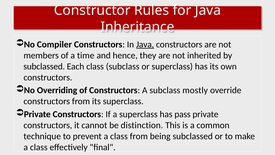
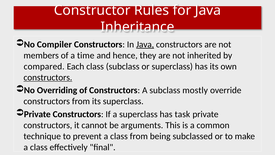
subclassed: subclassed -> compared (44, 66)
constructors underline: none -> present (48, 77)
pass: pass -> task (182, 114)
distinction: distinction -> arguments (142, 125)
